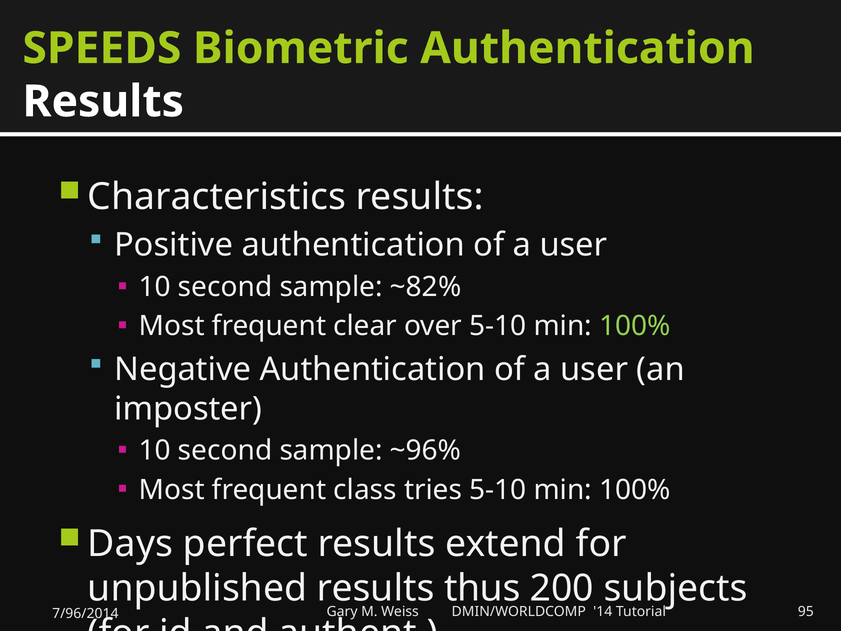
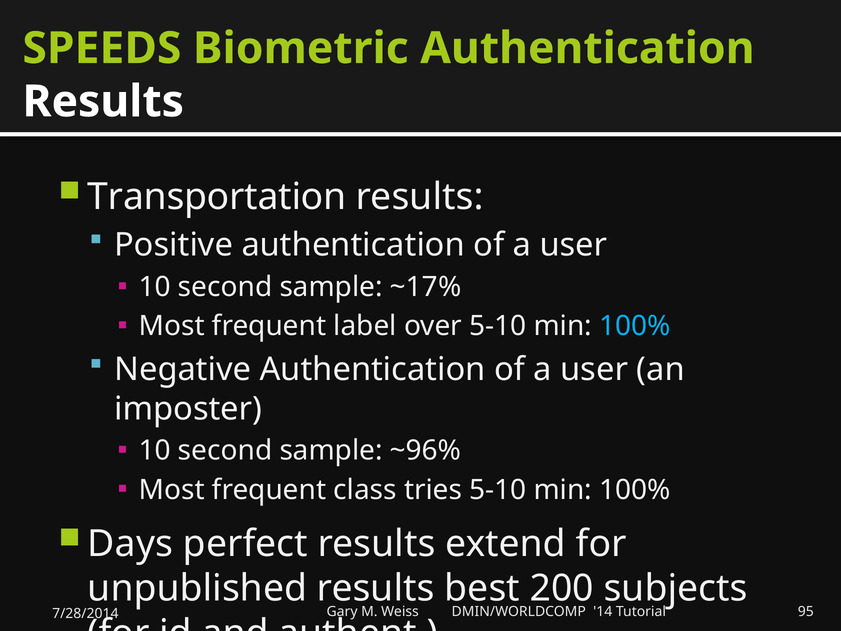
Characteristics: Characteristics -> Transportation (217, 197)
~82%: ~82% -> ~17% (426, 287)
clear: clear -> label (365, 326)
100% colour: light green -> light blue (635, 326)
thus: thus -> best (482, 588)
7/96/2014: 7/96/2014 -> 7/28/2014 (85, 613)
